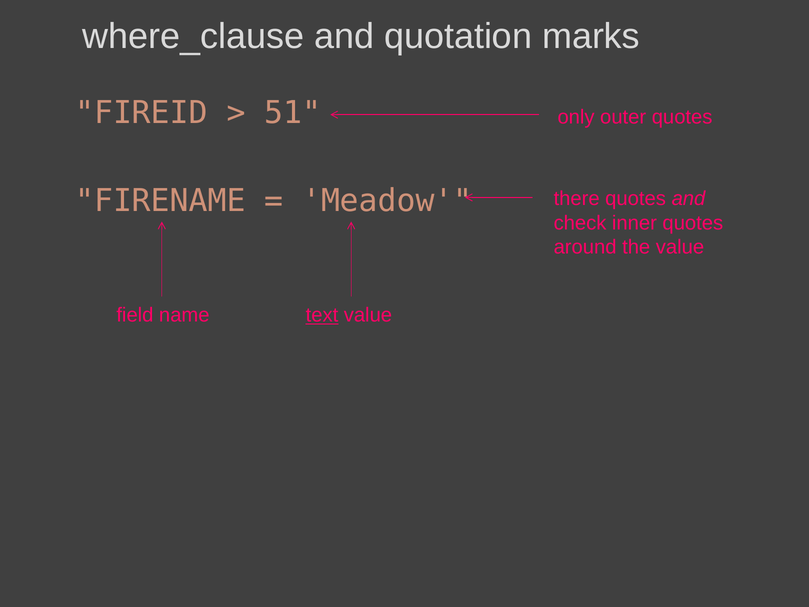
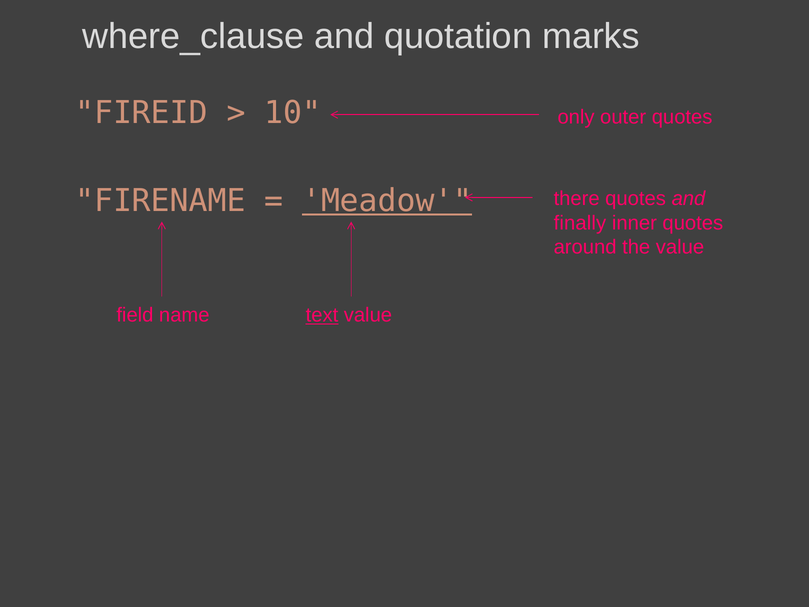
51: 51 -> 10 (293, 113)
Meadow underline: none -> present (387, 201)
check: check -> finally (580, 223)
